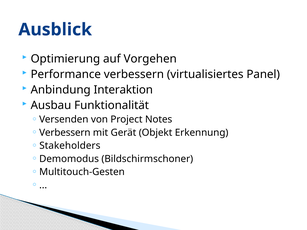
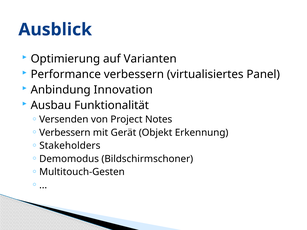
Vorgehen: Vorgehen -> Varianten (150, 59)
Interaktion: Interaktion -> Innovation (123, 90)
